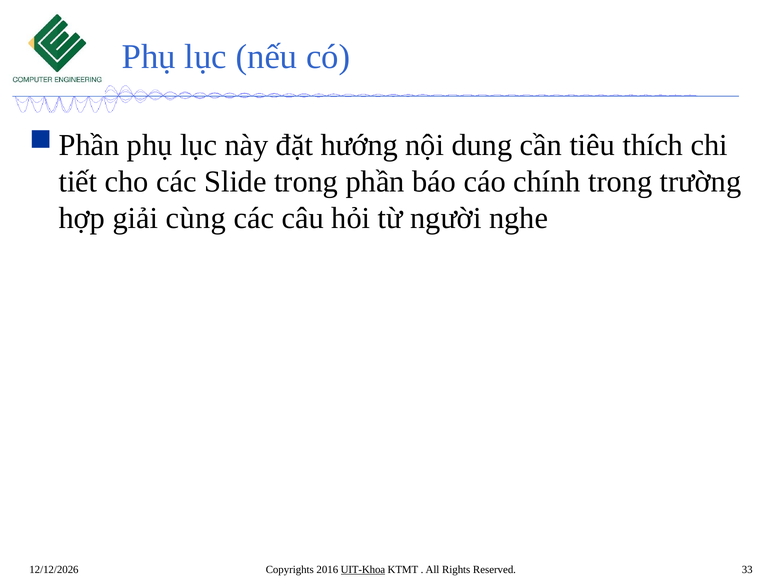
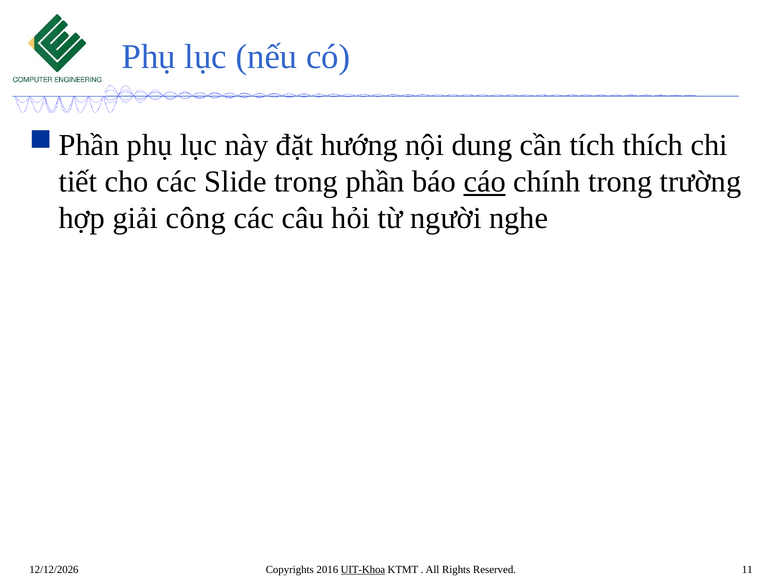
tiêu: tiêu -> tích (592, 145)
cáo underline: none -> present (485, 182)
cùng: cùng -> công (196, 218)
33: 33 -> 11 (747, 569)
